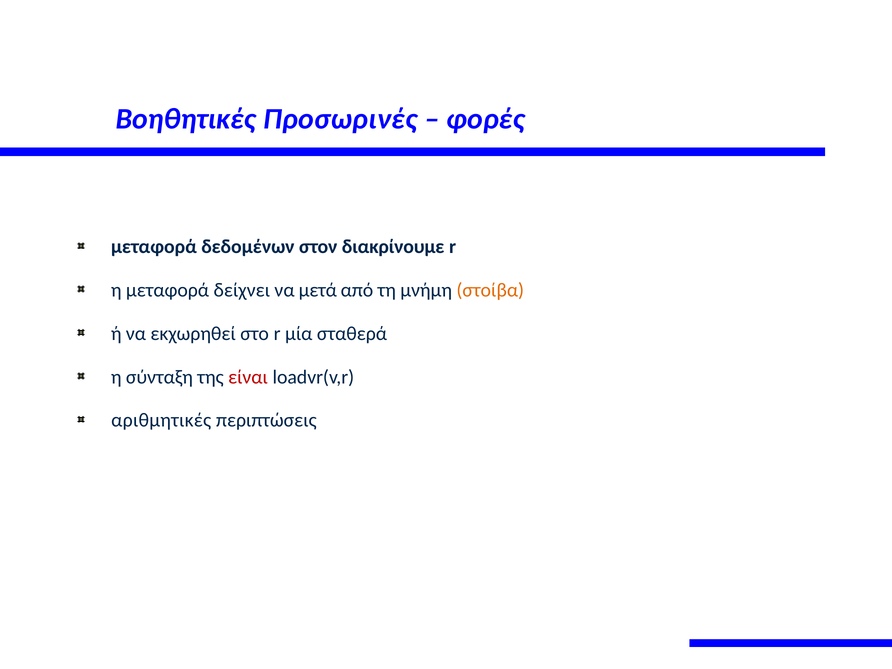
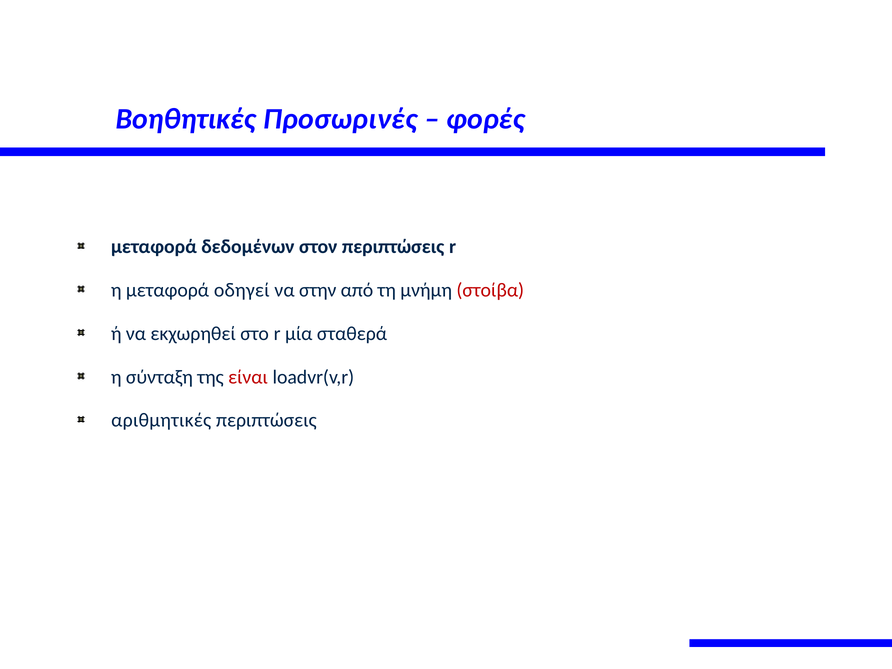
στον διακρίνουμε: διακρίνουμε -> περιπτώσεις (393, 247)
δείχνει: δείχνει -> οδηγεί (242, 290)
μετά: μετά -> στην (318, 290)
στοίβα colour: orange -> red (490, 290)
